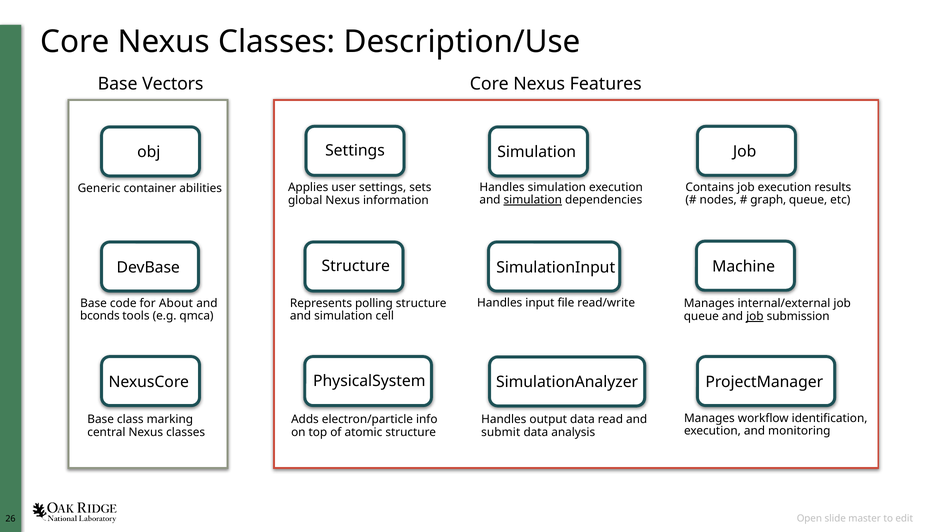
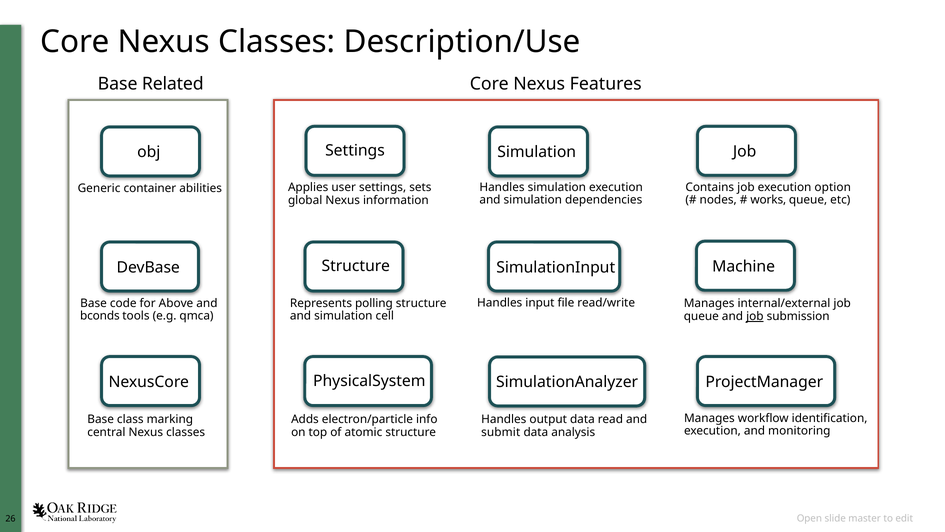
Vectors: Vectors -> Related (173, 84)
results: results -> option (833, 187)
simulation underline: present -> none (533, 200)
graph: graph -> works (768, 200)
About: About -> Above (176, 303)
